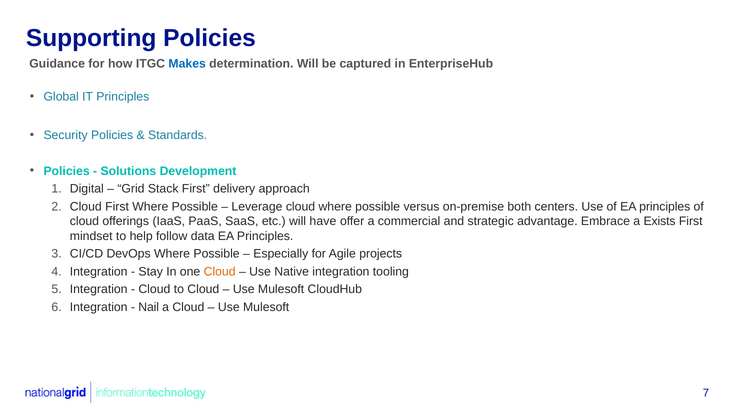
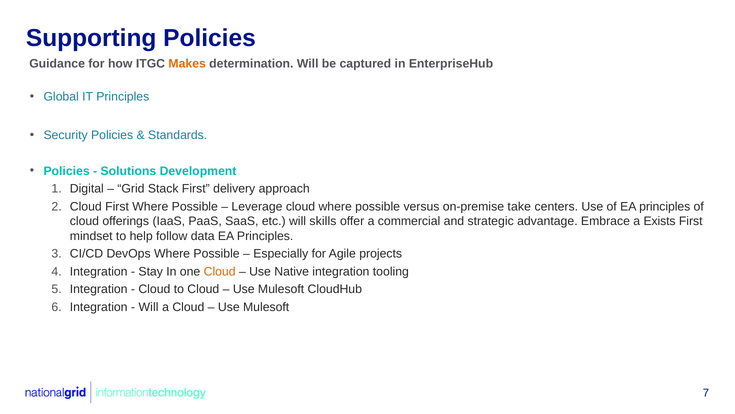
Makes colour: blue -> orange (187, 64)
both: both -> take (519, 206)
have: have -> skills (323, 221)
Nail: Nail -> Will (149, 307)
